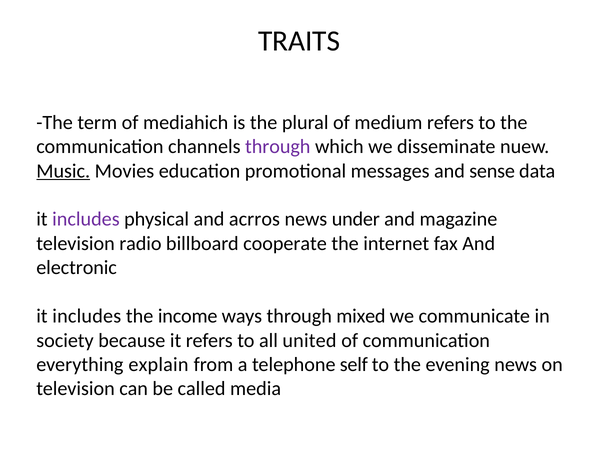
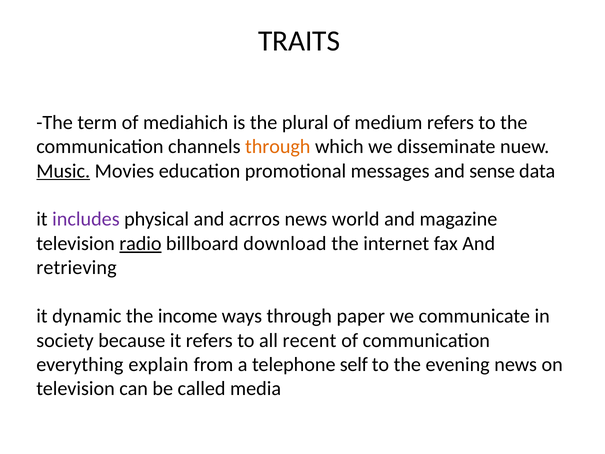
through colour: purple -> orange (278, 147)
under: under -> world (356, 219)
radio underline: none -> present (140, 243)
cooperate: cooperate -> download (285, 243)
electronic: electronic -> retrieving (76, 268)
includes: includes -> dynamic (87, 316)
mixed: mixed -> paper (361, 316)
united: united -> recent (309, 340)
